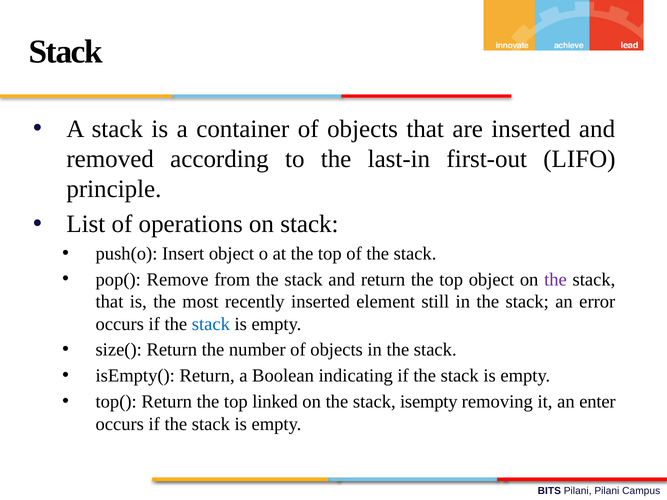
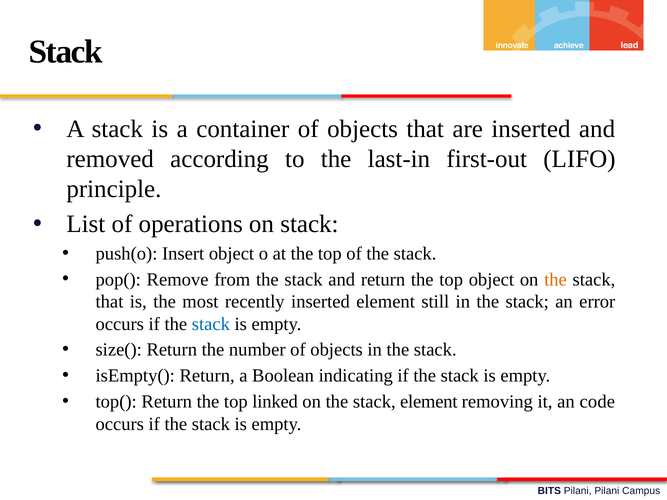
the colour: purple -> orange (556, 280)
stack isempty: isempty -> element (429, 402)
enter: enter -> code (597, 402)
